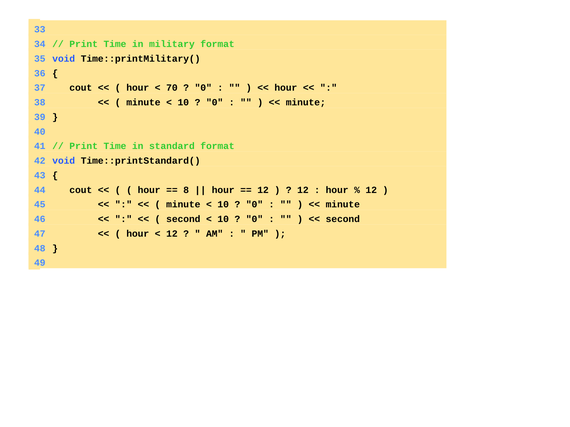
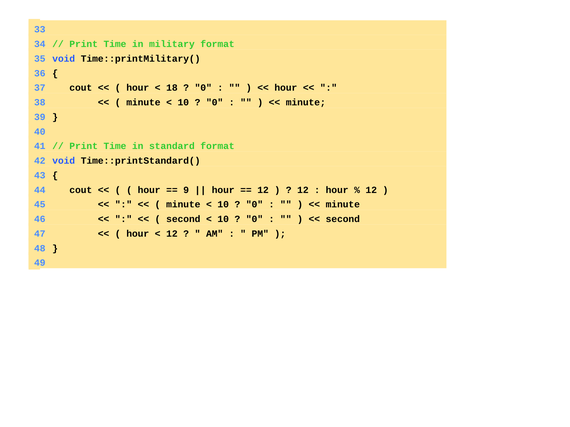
70: 70 -> 18 (172, 88)
8: 8 -> 9 (186, 190)
